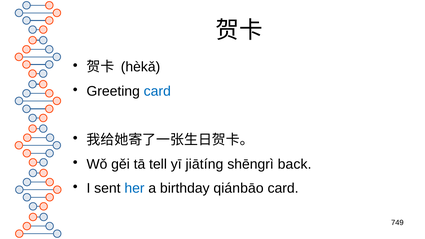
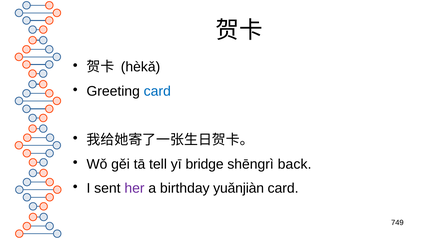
jiātíng: jiātíng -> bridge (205, 164)
her colour: blue -> purple (134, 188)
qiánbāo: qiánbāo -> yuǎnjiàn (239, 188)
